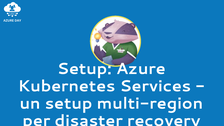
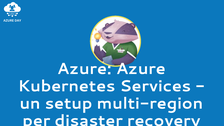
Setup: Setup -> Azure (84, 69)
